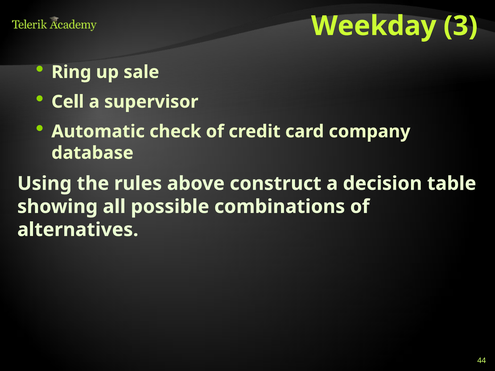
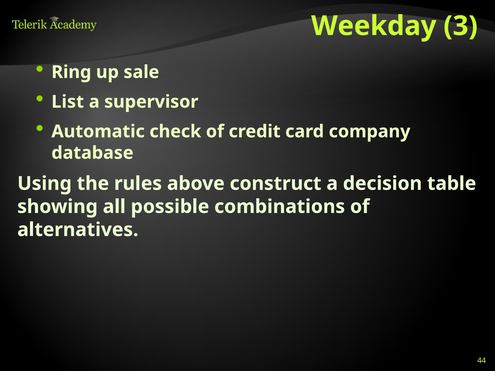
Cell: Cell -> List (68, 102)
